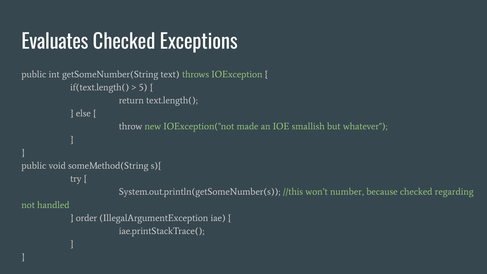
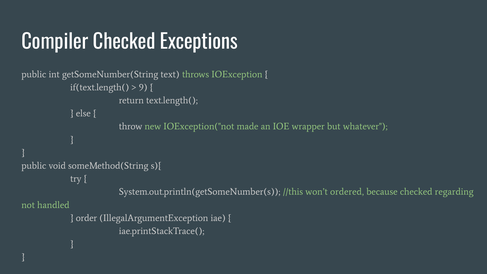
Evaluates: Evaluates -> Compiler (55, 42)
5: 5 -> 9 (143, 87)
smallish: smallish -> wrapper (308, 127)
number: number -> ordered (347, 192)
